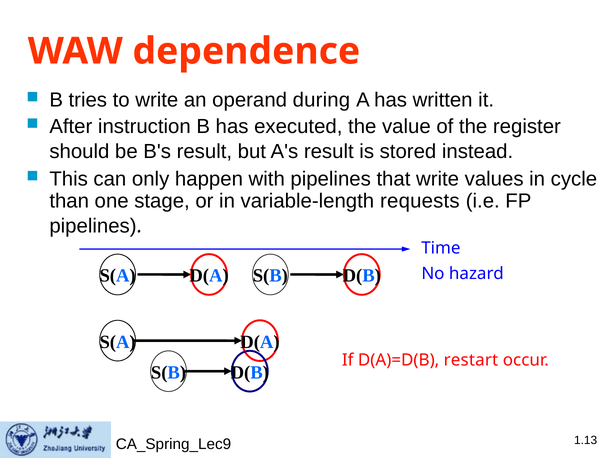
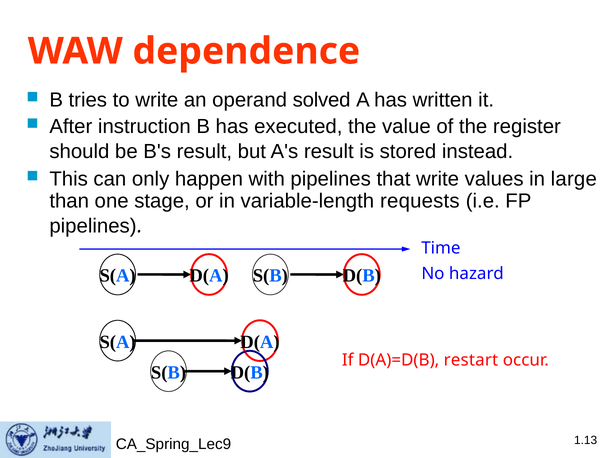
during: during -> solved (322, 100)
cycle: cycle -> large (574, 179)
